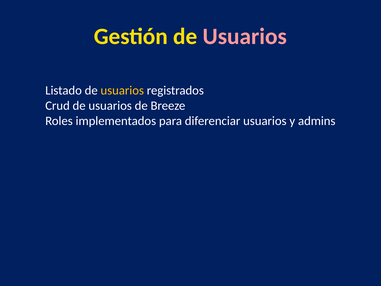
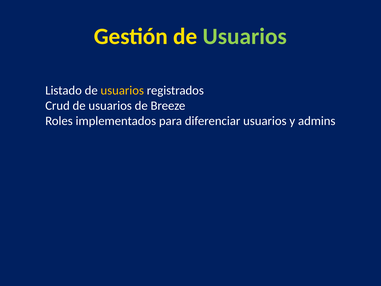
Usuarios colour: pink -> light green (245, 37)
